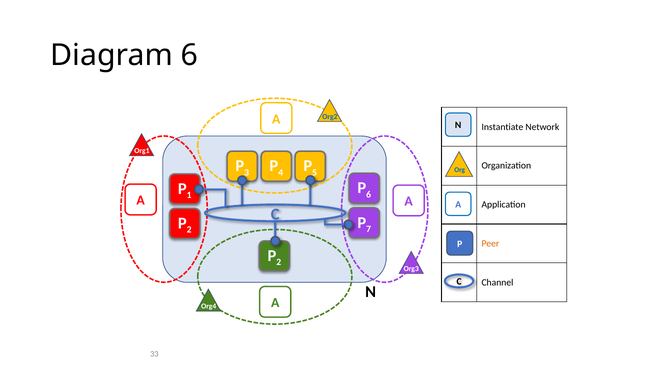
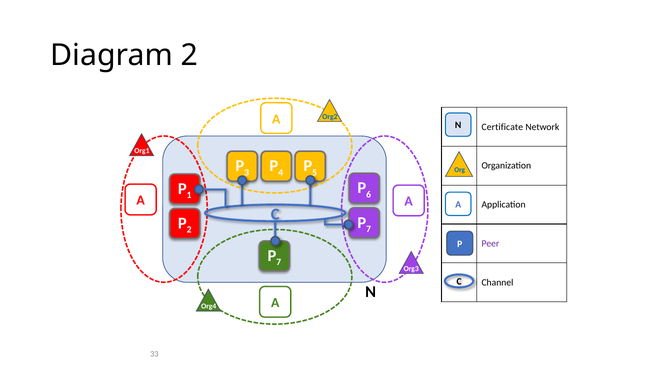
Diagram 6: 6 -> 2 (189, 55)
Instantiate: Instantiate -> Certificate (502, 127)
Peer colour: orange -> purple (490, 244)
2: 2 -> 7 (279, 262)
